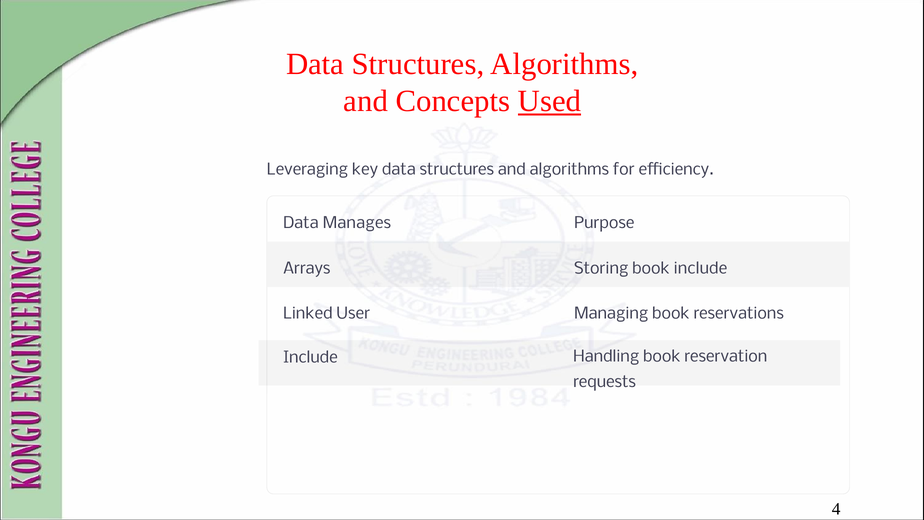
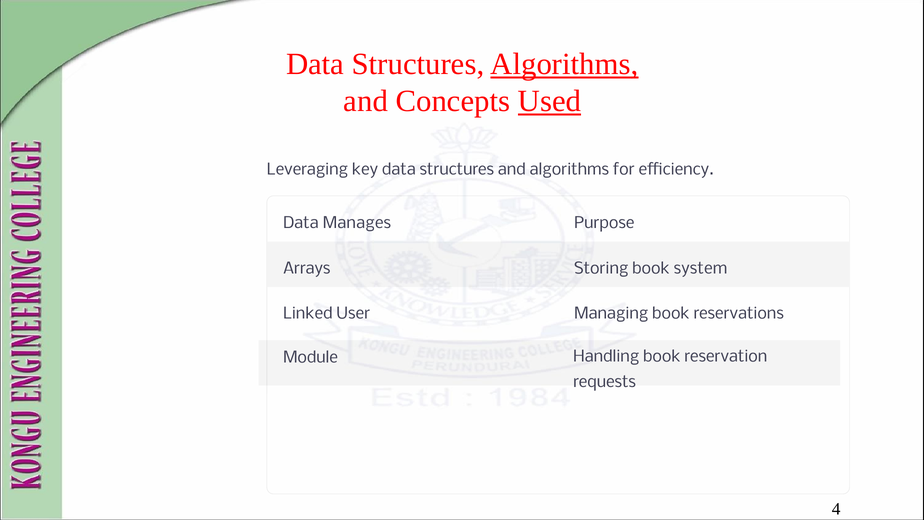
Algorithms underline: none -> present (564, 64)
book include: include -> system (701, 268)
Include: Include -> Module (310, 357)
